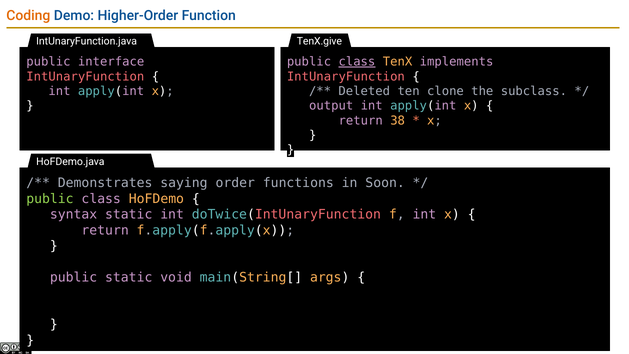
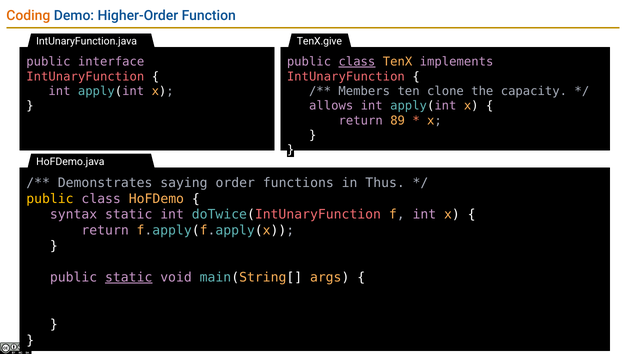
Deleted: Deleted -> Members (364, 91)
subclass: subclass -> capacity (534, 91)
output: output -> allows (331, 106)
38: 38 -> 89 (398, 120)
Soon: Soon -> Thus (385, 183)
public colour: light green -> yellow (50, 199)
static underline: none -> present (129, 277)
